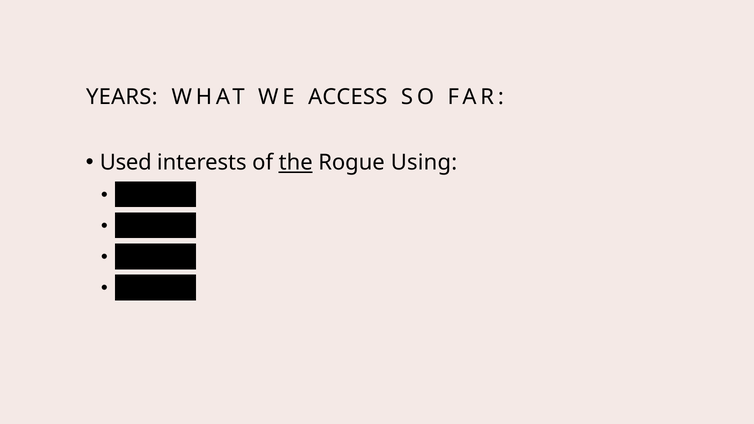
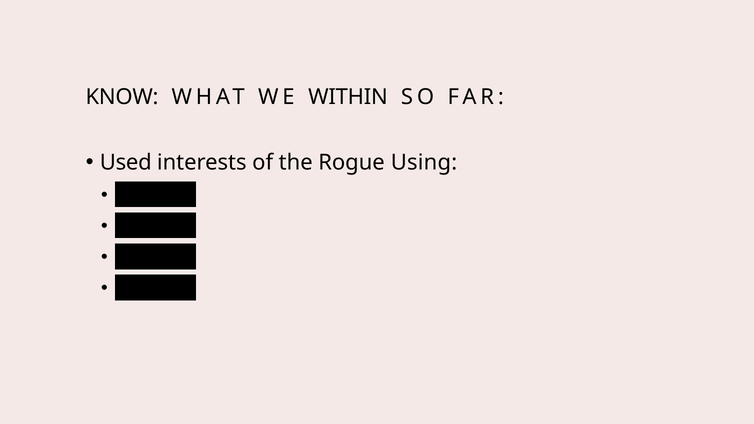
YEARS: YEARS -> KNOW (122, 97)
ACCESS: ACCESS -> WITHIN (348, 97)
the underline: present -> none (296, 163)
